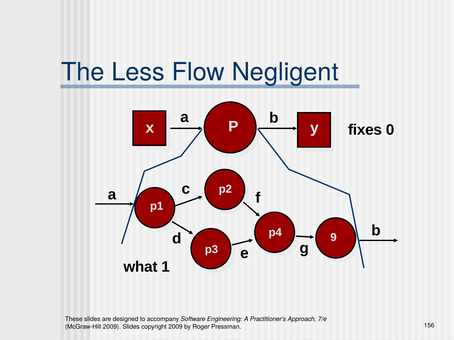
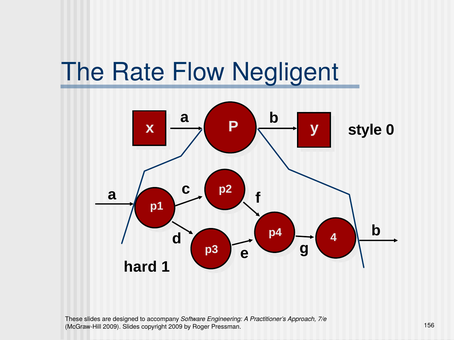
Less: Less -> Rate (138, 72)
fixes: fixes -> style (365, 130)
9: 9 -> 4 (334, 238)
what: what -> hard (140, 267)
